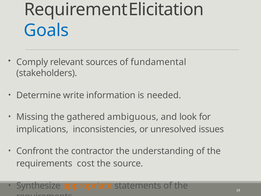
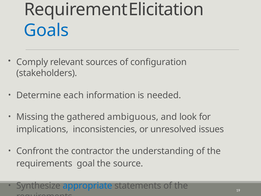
fundamental: fundamental -> configuration (159, 62)
write: write -> each (74, 95)
cost: cost -> goal (86, 163)
appropriate colour: orange -> blue (87, 185)
